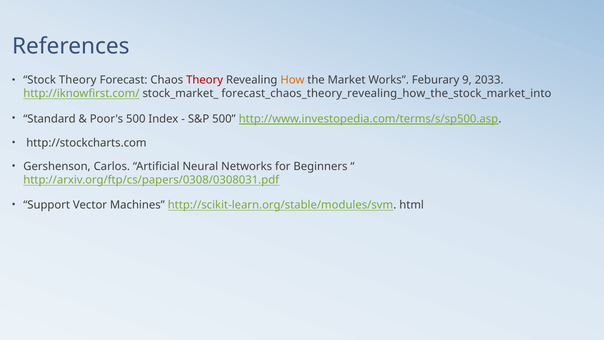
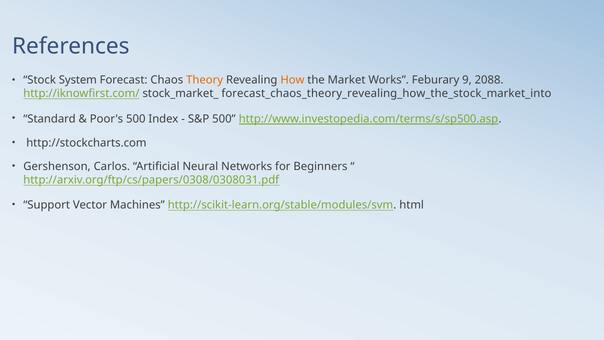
Stock Theory: Theory -> System (78, 80)
Theory colour: red -> orange (205, 80)
2033: 2033 -> 2088 (489, 80)
